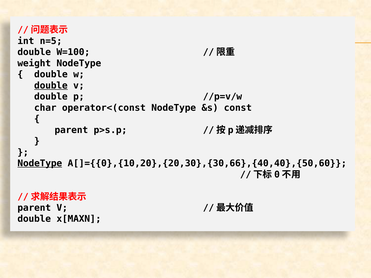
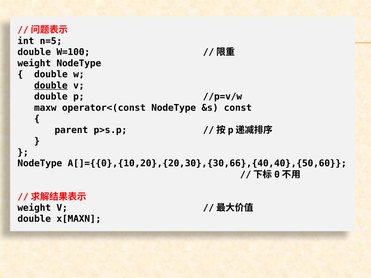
char: char -> maxw (45, 108)
NodeType underline: present -> none (40, 163)
parent: parent -> weight (34, 208)
